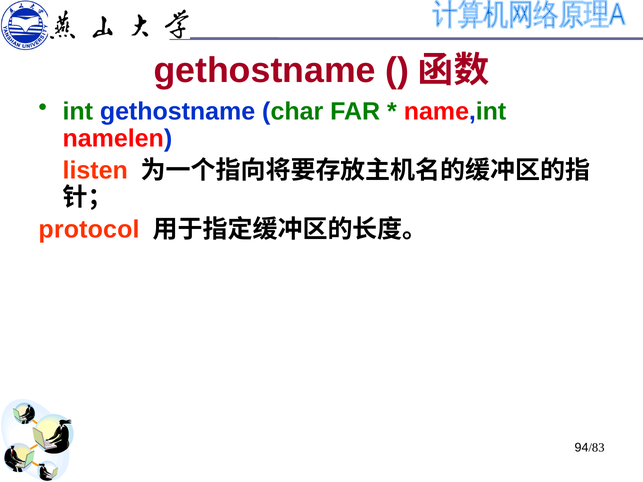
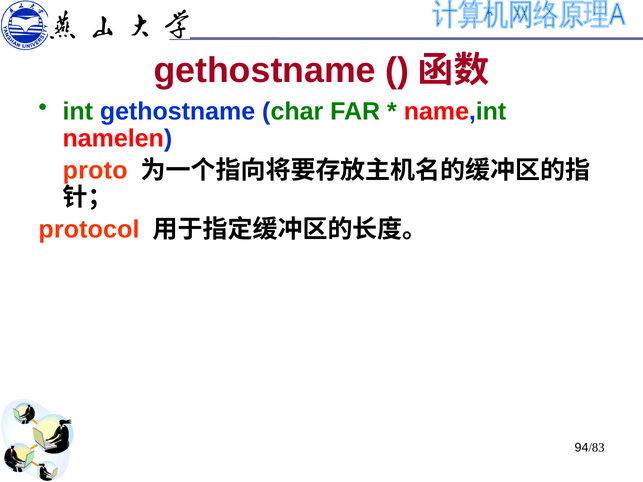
listen: listen -> proto (95, 170)
